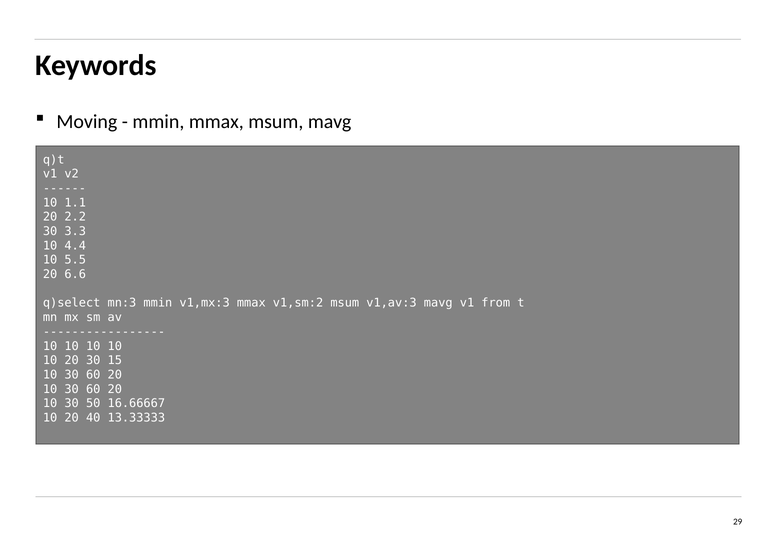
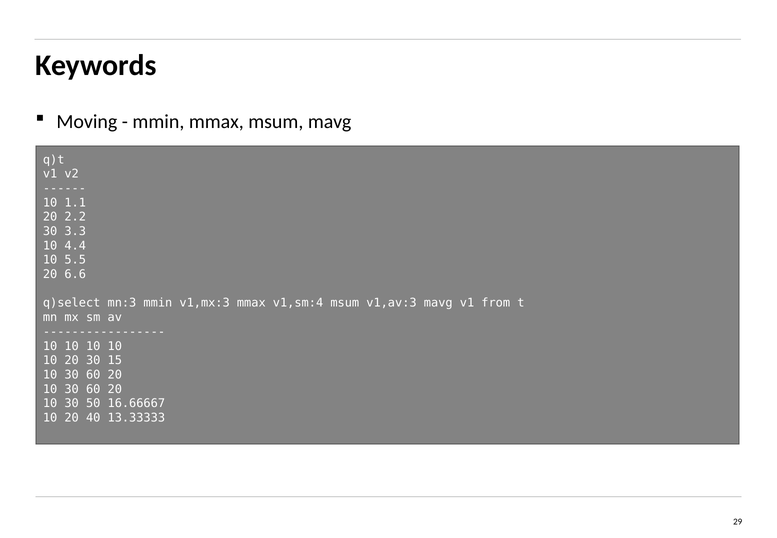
v1,sm:2: v1,sm:2 -> v1,sm:4 (298, 303)
